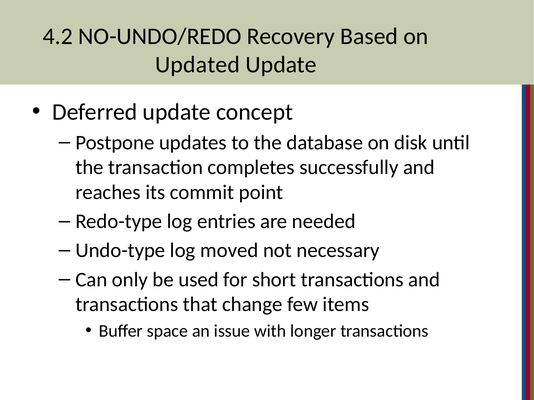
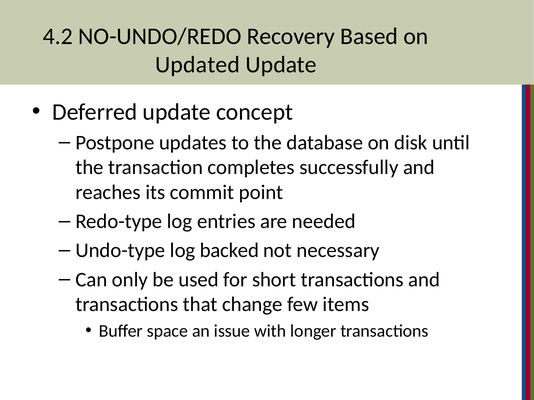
moved: moved -> backed (229, 251)
